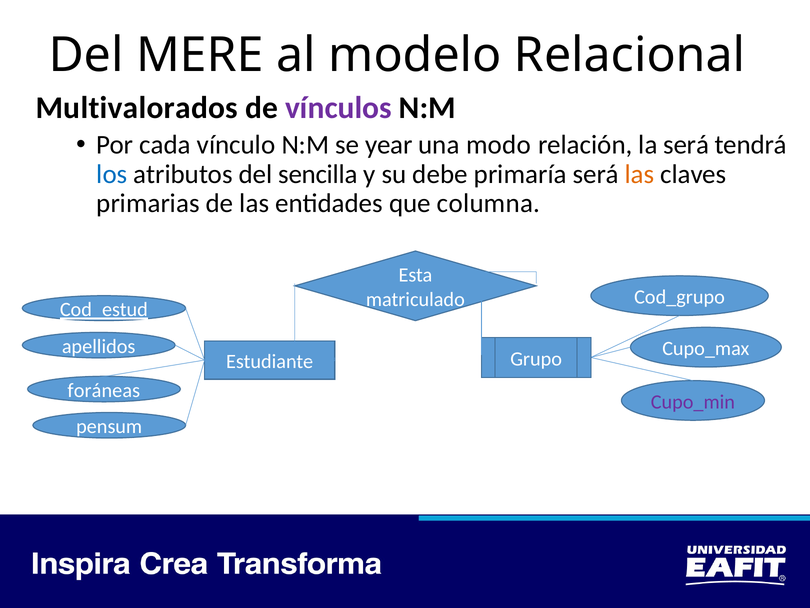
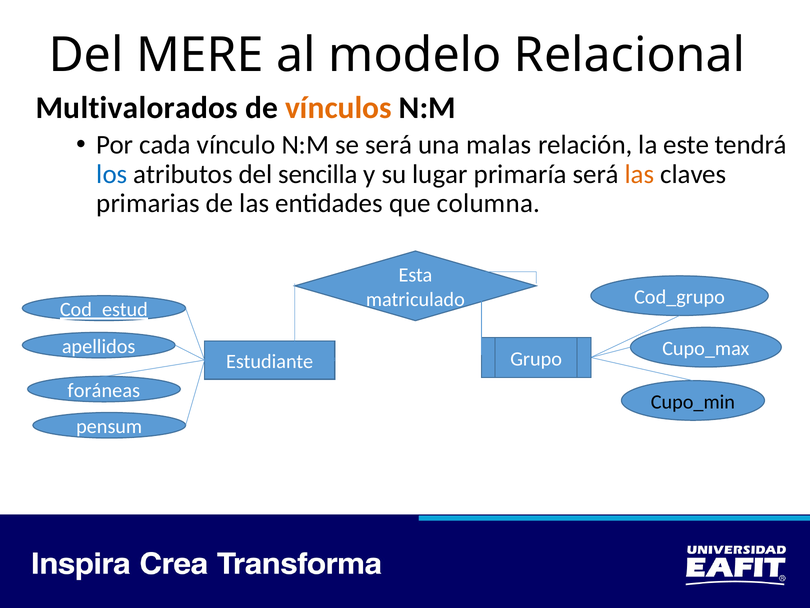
vínculos colour: purple -> orange (338, 108)
se year: year -> será (389, 145)
modo: modo -> malas (499, 145)
la será: será -> este (686, 145)
debe: debe -> lugar (440, 174)
Cupo_min colour: purple -> black (693, 402)
